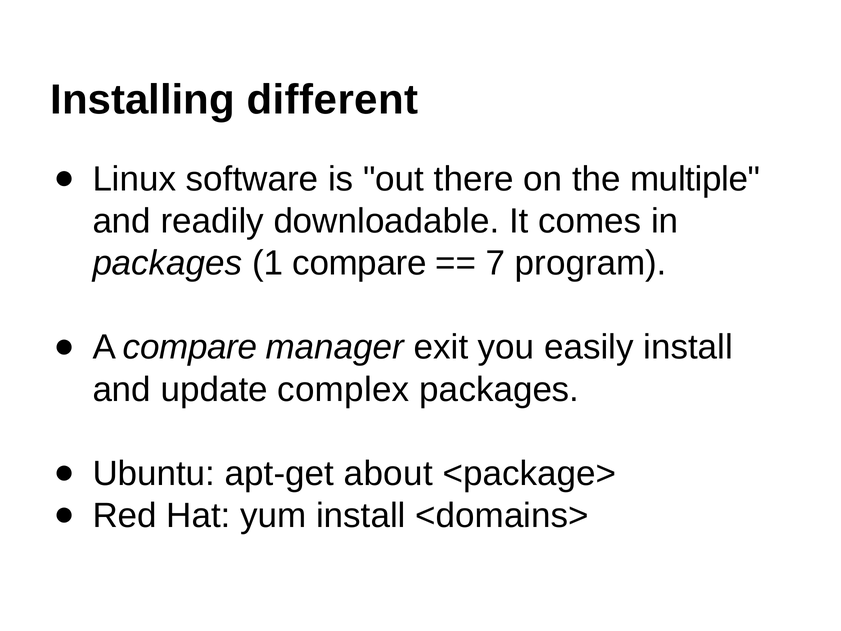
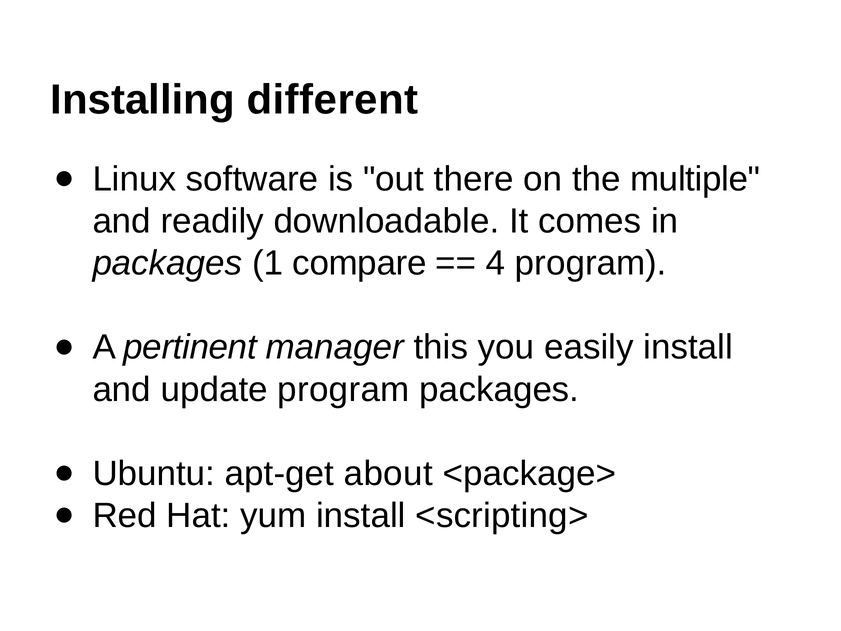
7: 7 -> 4 (495, 263)
A compare: compare -> pertinent (190, 347)
exit: exit -> this (441, 347)
update complex: complex -> program (343, 389)
<domains>: <domains> -> <scripting> (502, 515)
